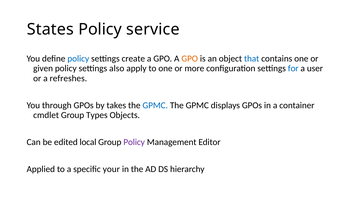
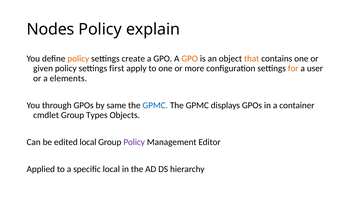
States: States -> Nodes (50, 29)
service: service -> explain (153, 29)
policy colour: blue -> orange (78, 59)
that colour: blue -> orange (252, 59)
also: also -> first (117, 68)
for colour: blue -> orange (293, 68)
refreshes: refreshes -> elements (68, 78)
takes: takes -> same (116, 105)
specific your: your -> local (111, 169)
